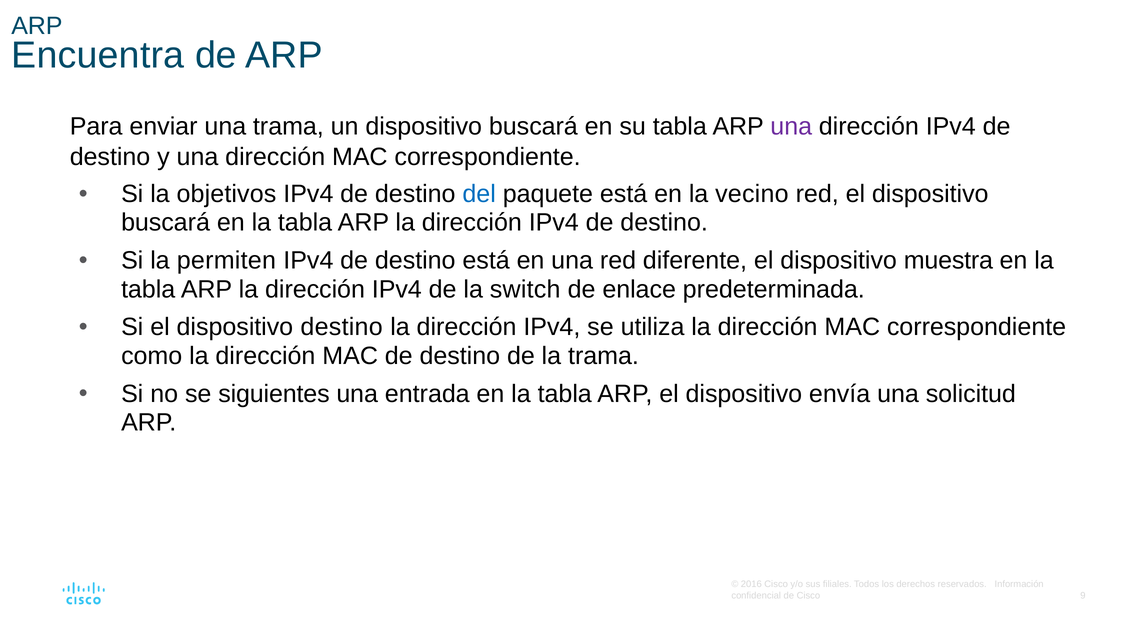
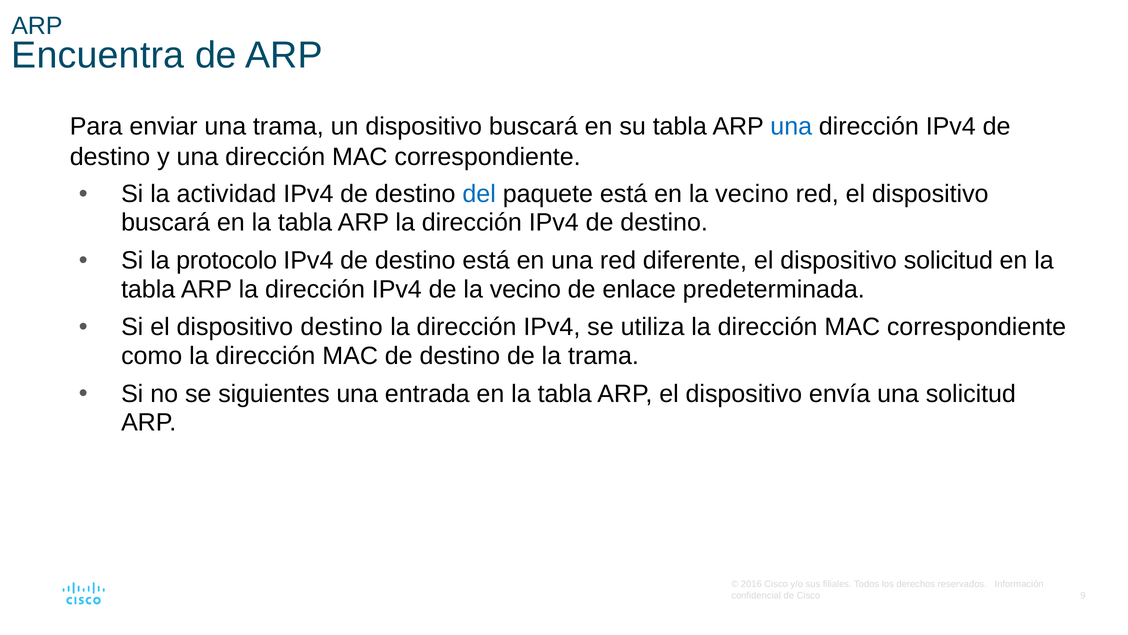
una colour: purple -> blue (791, 127)
objetivos: objetivos -> actividad (226, 194)
permiten: permiten -> protocolo (227, 260)
dispositivo muestra: muestra -> solicitud (948, 260)
de la switch: switch -> vecino (525, 289)
